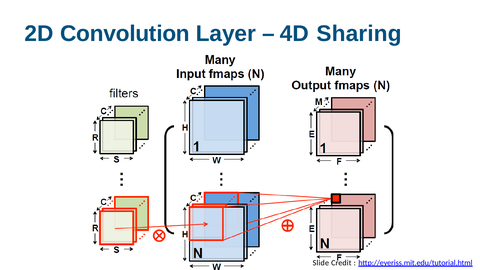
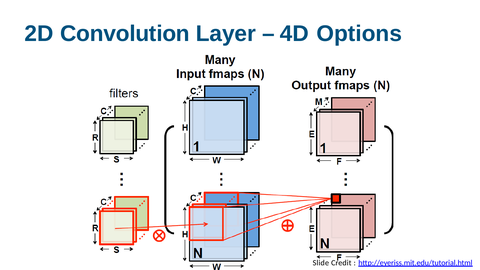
Sharing: Sharing -> Options (359, 34)
